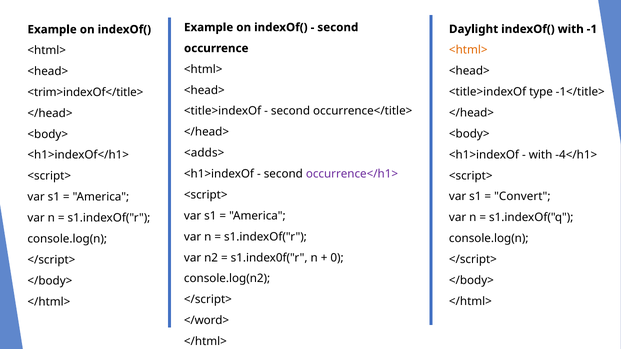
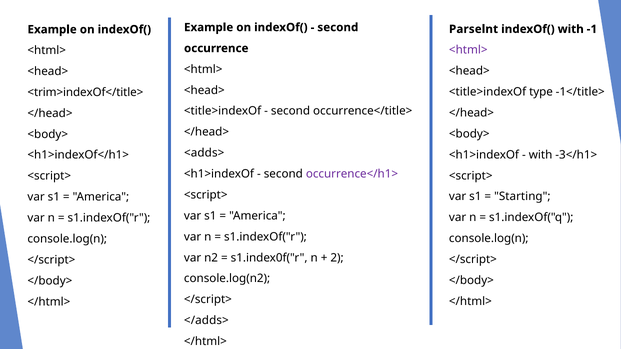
Daylight: Daylight -> Parselnt (474, 29)
<html> colour: orange -> purple (468, 50)
-4</h1>: -4</h1> -> -3</h1> (576, 155)
Convert: Convert -> Starting (522, 197)
0: 0 -> 2 (337, 258)
</word>: </word> -> </adds> (206, 321)
